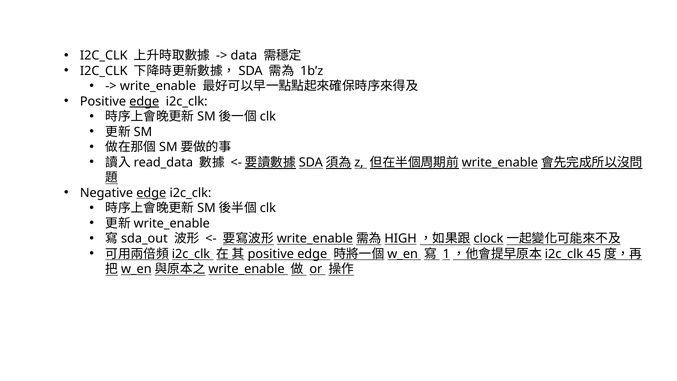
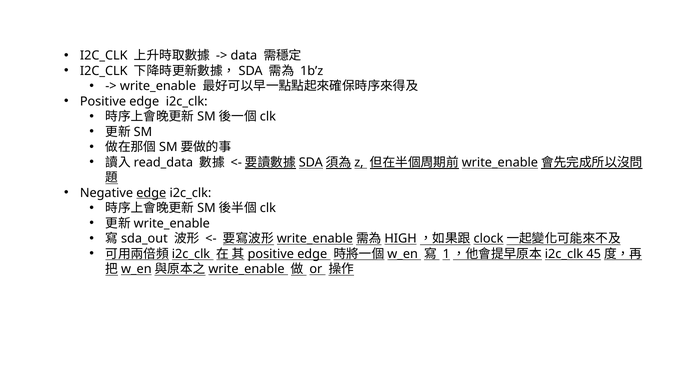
edge underline: present -> none (144, 101)
